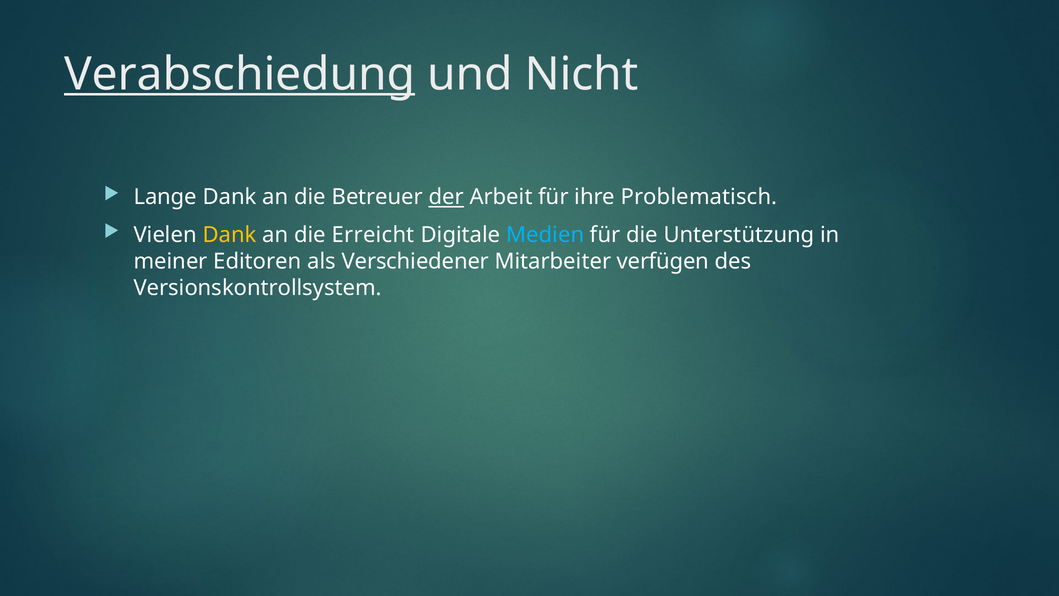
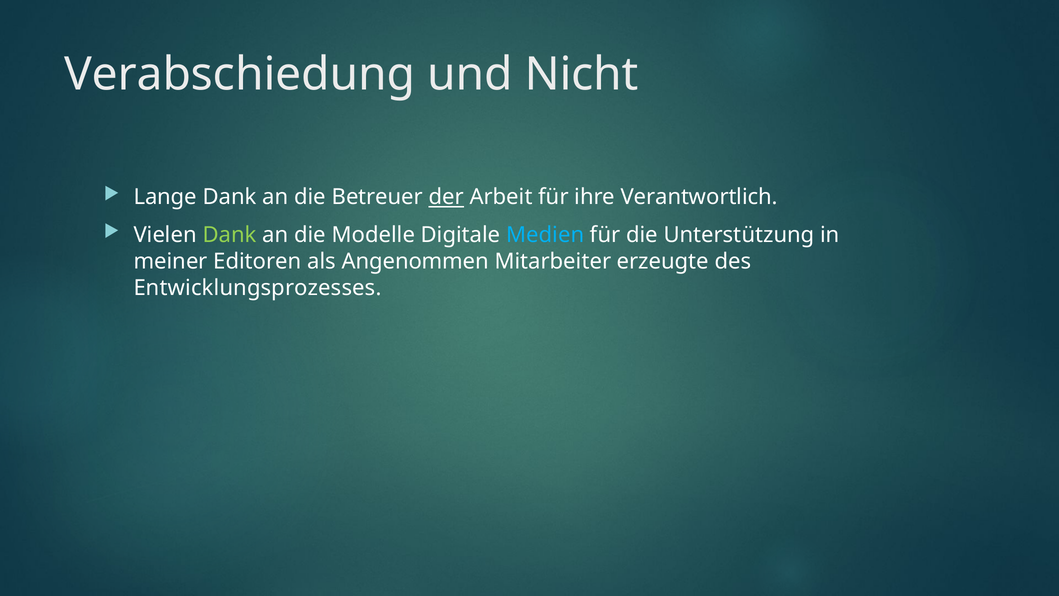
Verabschiedung underline: present -> none (240, 74)
Problematisch: Problematisch -> Verantwortlich (699, 197)
Dank colour: yellow -> light green (230, 235)
Erreicht: Erreicht -> Modelle (373, 235)
Verschiedener: Verschiedener -> Angenommen (415, 261)
verfügen: verfügen -> erzeugte (663, 261)
Versionskontrollsystem: Versionskontrollsystem -> Entwicklungsprozesses (258, 288)
